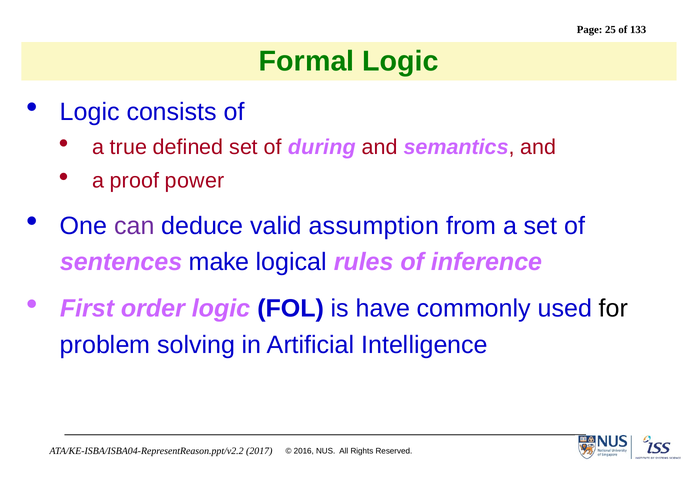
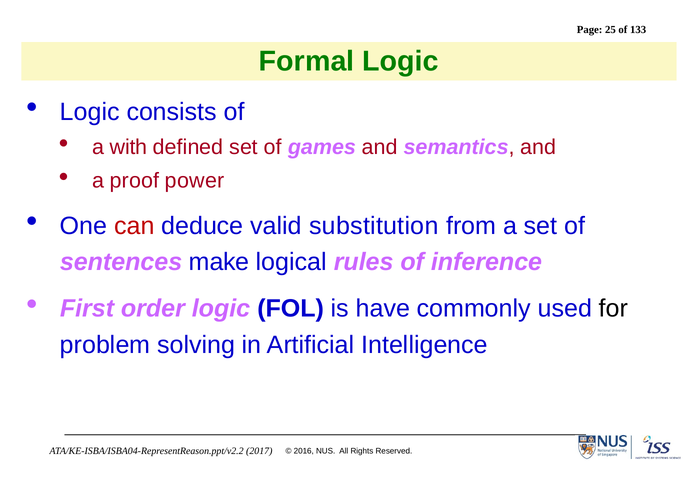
true: true -> with (129, 147)
during: during -> games (322, 147)
can colour: purple -> red (134, 226)
assumption: assumption -> substitution (374, 226)
